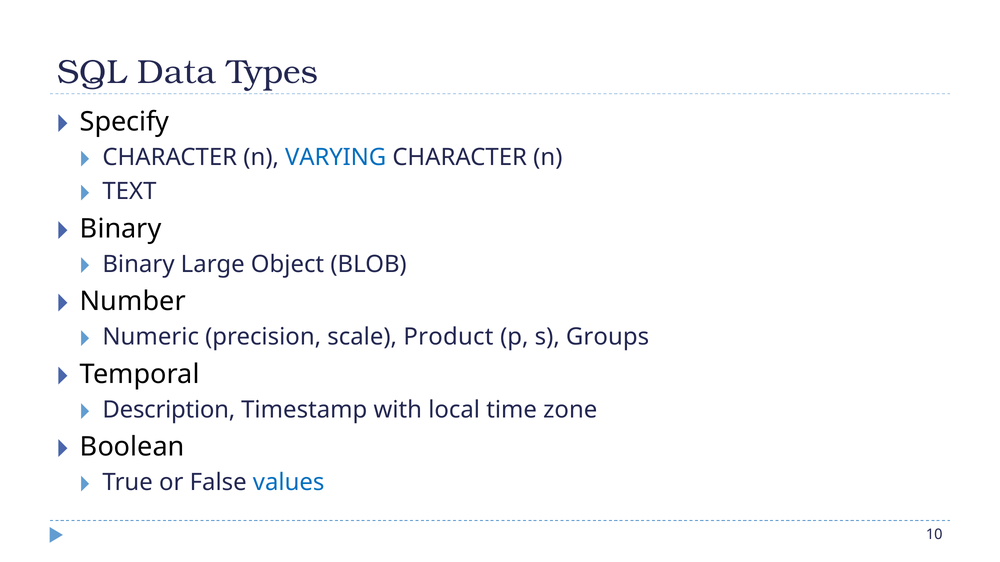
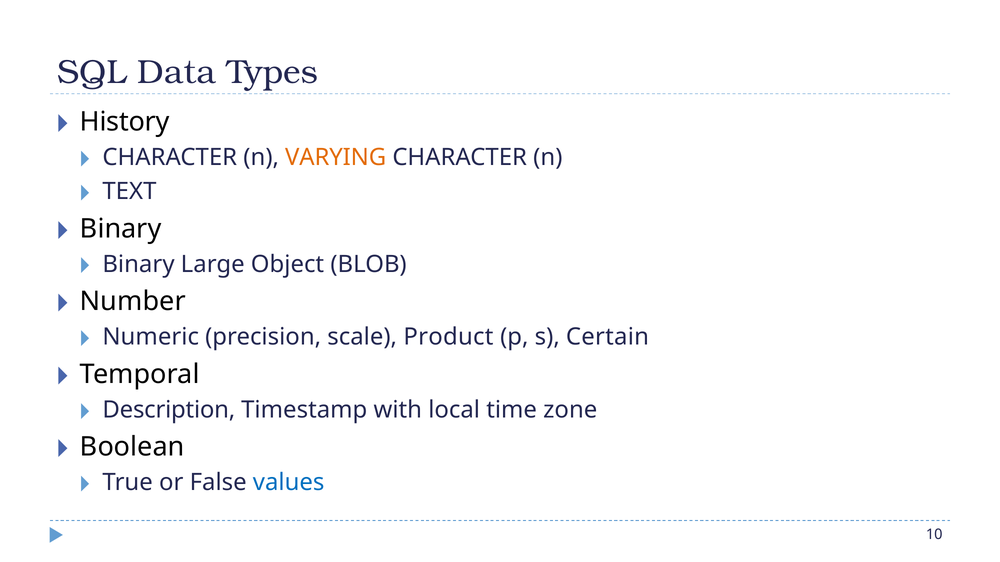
Specify: Specify -> History (125, 122)
VARYING colour: blue -> orange (336, 158)
Groups: Groups -> Certain (608, 337)
